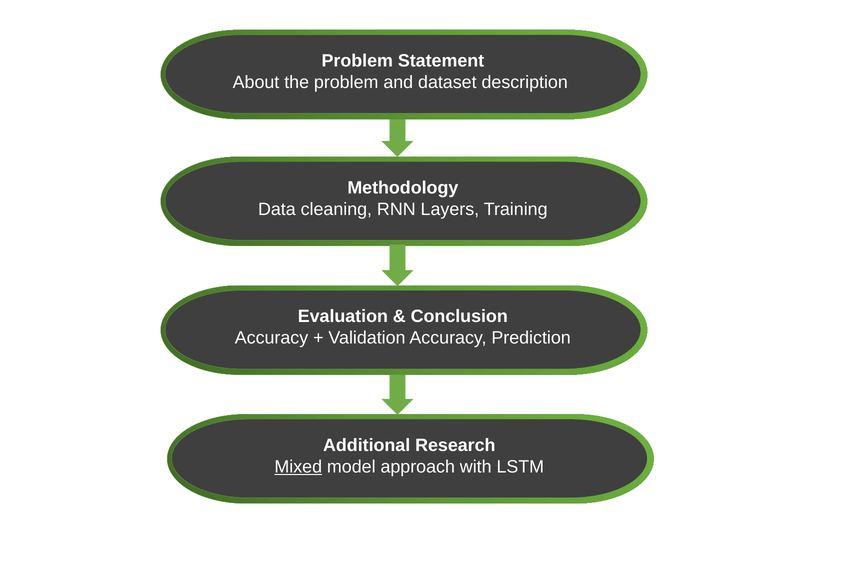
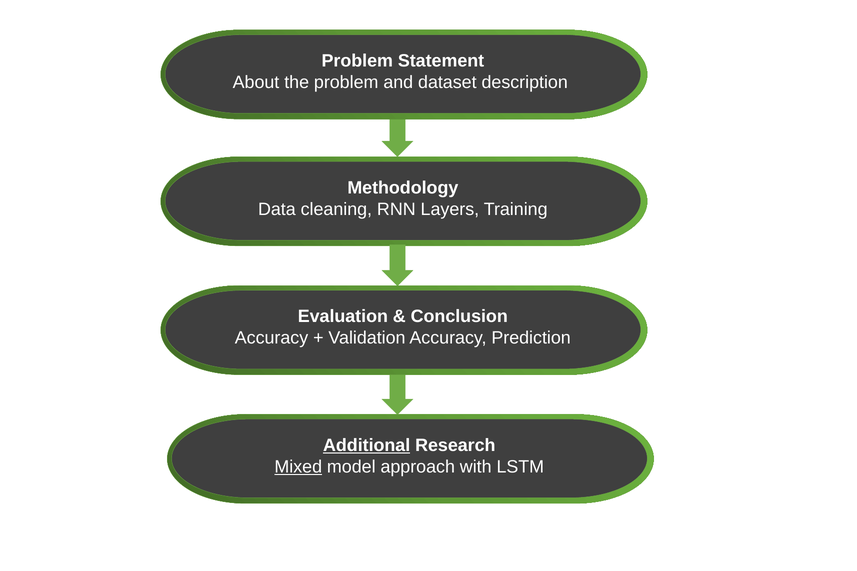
Additional underline: none -> present (367, 446)
